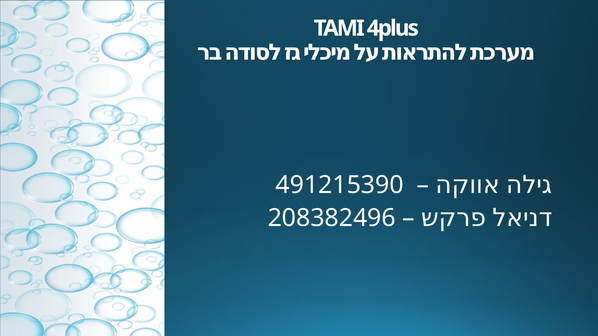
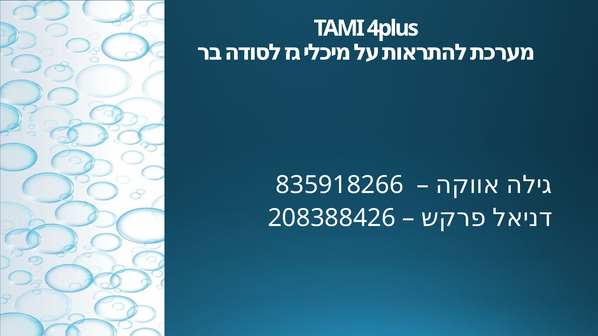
491215390: 491215390 -> 835918266 (340, 185)
208382496: 208382496 -> 208388426 (332, 218)
